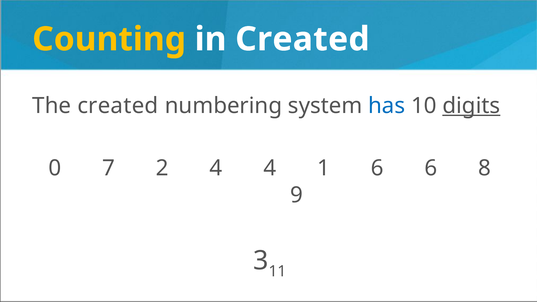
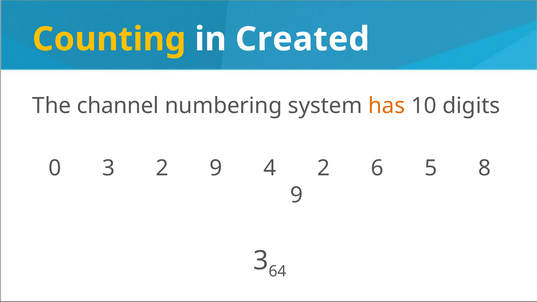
The created: created -> channel (118, 106)
has colour: blue -> orange (387, 106)
digits underline: present -> none (471, 106)
0 7: 7 -> 3 (109, 168)
2 4: 4 -> 9 (216, 168)
4 1: 1 -> 2 (323, 168)
6 6: 6 -> 5 (431, 168)
11: 11 -> 64 (277, 271)
